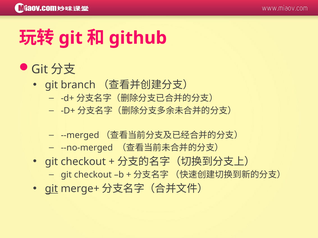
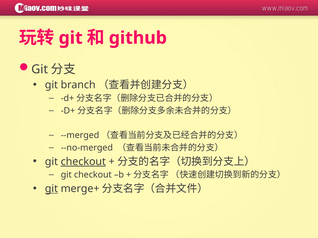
checkout underline: none -> present (83, 162)
